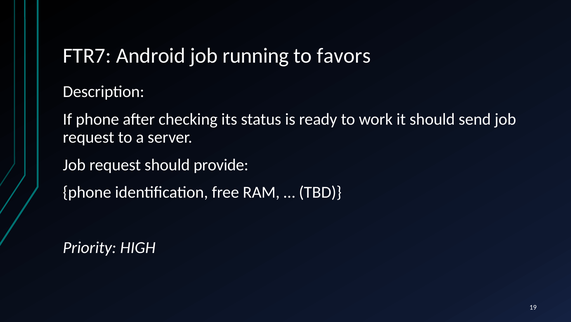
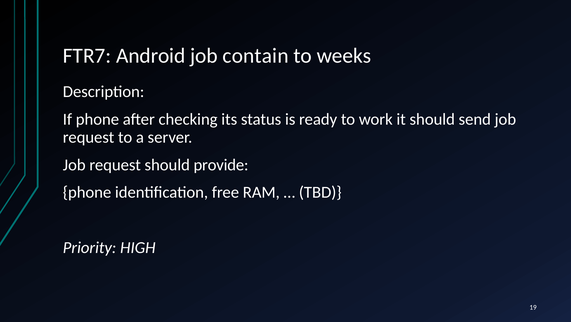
running: running -> contain (256, 56)
favors: favors -> weeks (344, 56)
